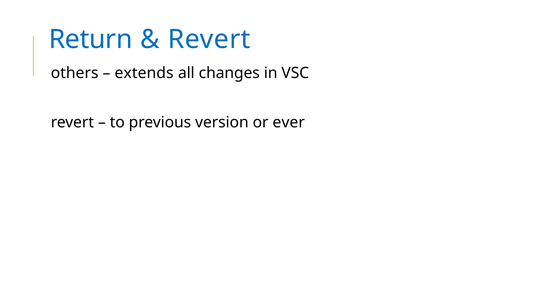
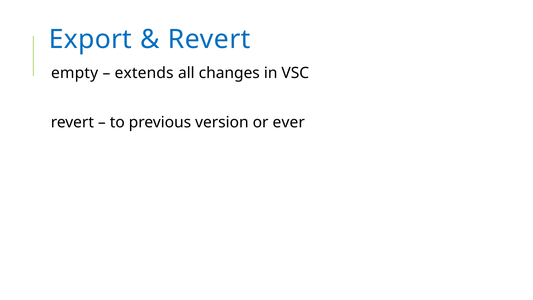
Return: Return -> Export (90, 39)
others: others -> empty (75, 73)
